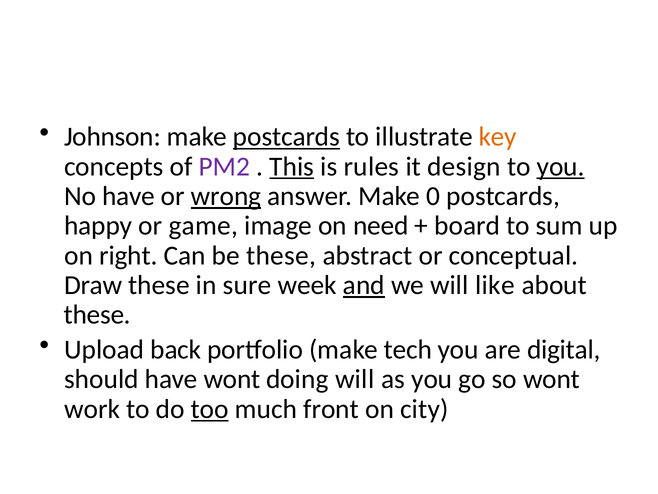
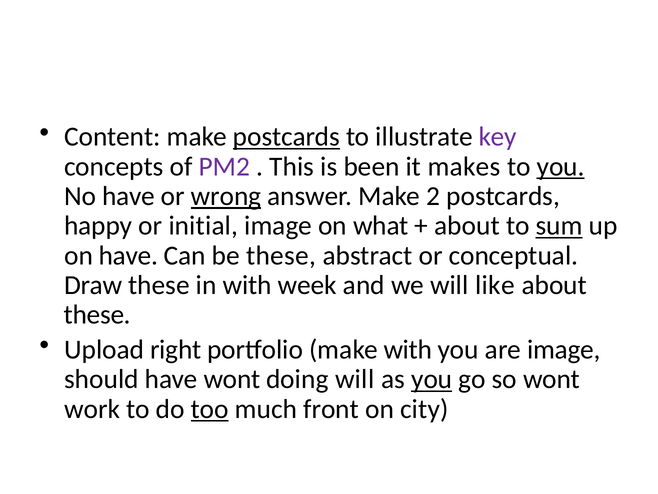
Johnson: Johnson -> Content (112, 137)
key colour: orange -> purple (498, 137)
This underline: present -> none (292, 166)
rules: rules -> been (372, 166)
design: design -> makes (464, 166)
0: 0 -> 2 (433, 196)
game: game -> initial (203, 226)
need: need -> what (381, 226)
board: board -> about (467, 226)
sum underline: none -> present (559, 226)
on right: right -> have (128, 255)
in sure: sure -> with (247, 285)
and underline: present -> none (364, 285)
back: back -> right (176, 349)
make tech: tech -> with (408, 349)
are digital: digital -> image (564, 349)
you underline: none -> present (432, 379)
